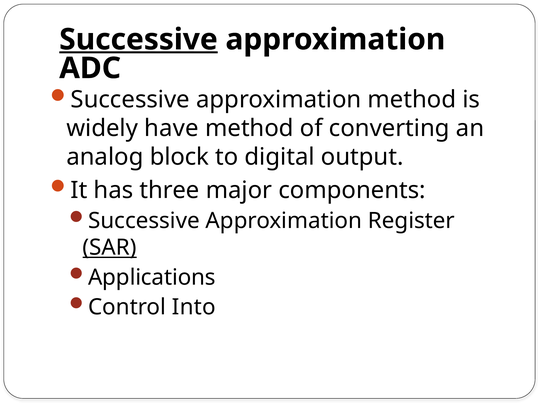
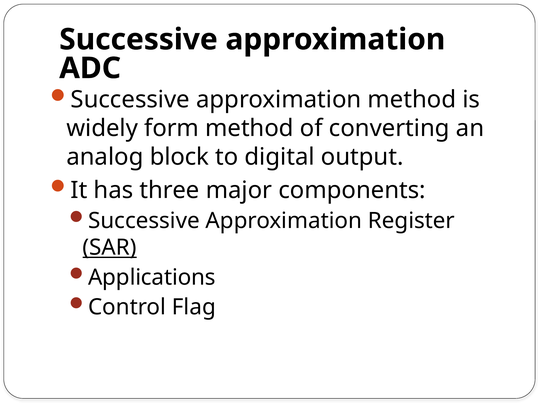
Successive underline: present -> none (138, 40)
have: have -> form (172, 128)
Into: Into -> Flag (194, 307)
